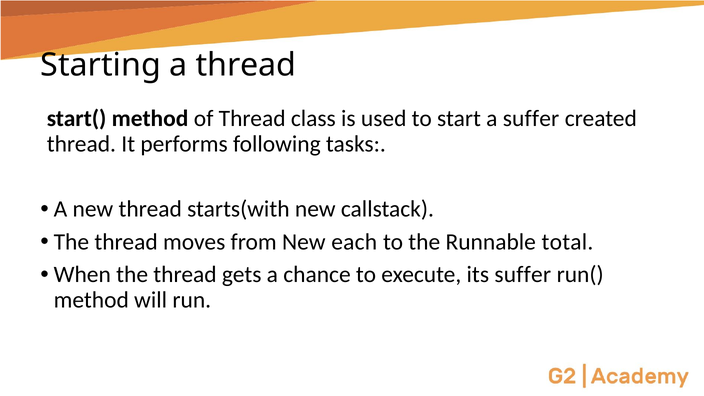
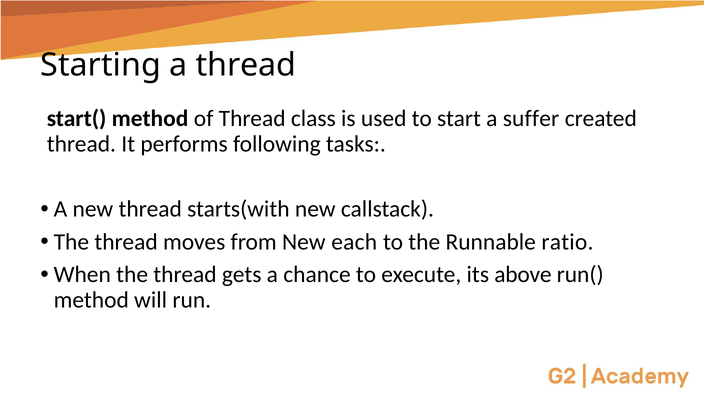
total: total -> ratio (567, 242)
its suffer: suffer -> above (523, 275)
